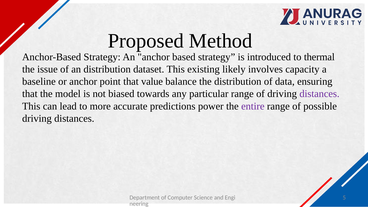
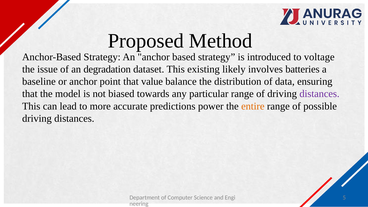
thermal: thermal -> voltage (319, 57)
an distribution: distribution -> degradation (107, 69)
capacity: capacity -> batteries (302, 69)
entire colour: purple -> orange (253, 106)
